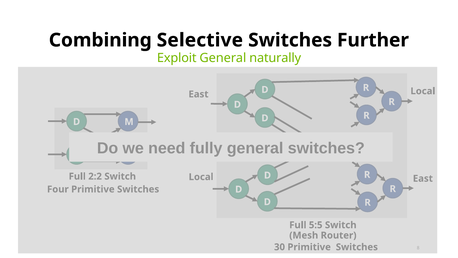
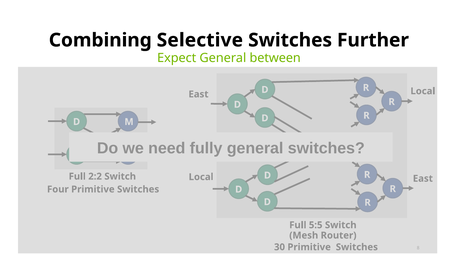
Exploit: Exploit -> Expect (177, 58)
naturally: naturally -> between (275, 58)
